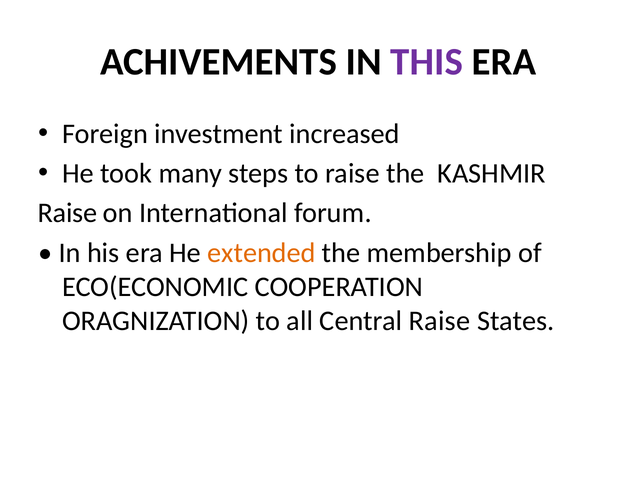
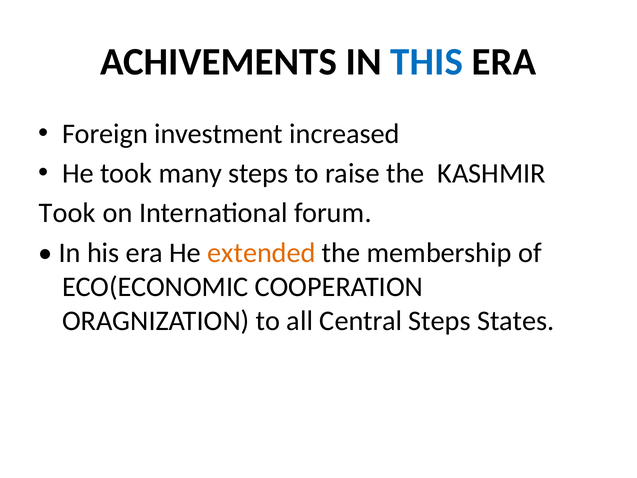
THIS colour: purple -> blue (427, 62)
Raise: Raise -> Took (67, 213)
Central Raise: Raise -> Steps (440, 321)
